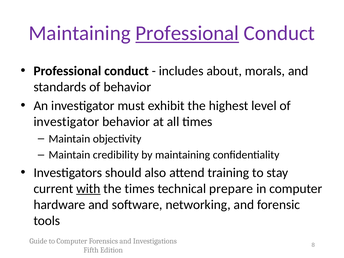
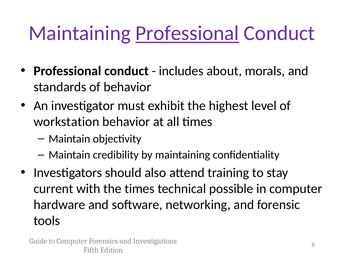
investigator: investigator -> workstation (66, 122)
with underline: present -> none (88, 189)
prepare: prepare -> possible (231, 189)
